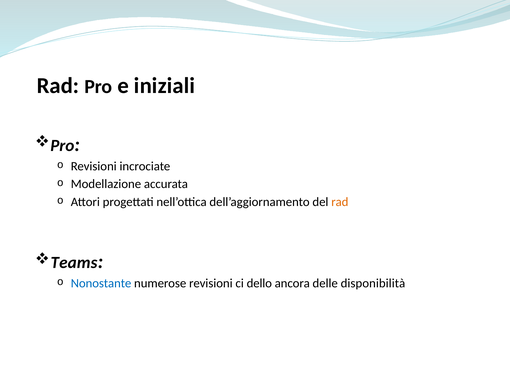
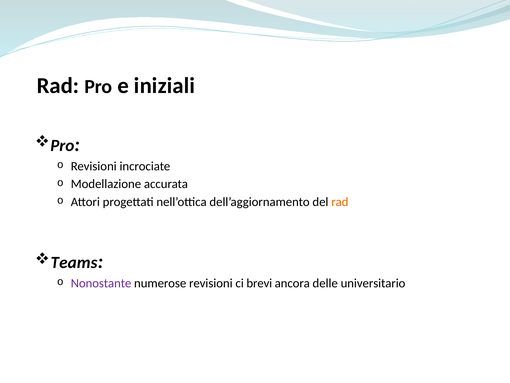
Nonostante colour: blue -> purple (101, 283)
dello: dello -> brevi (259, 283)
disponibilità: disponibilità -> universitario (373, 283)
